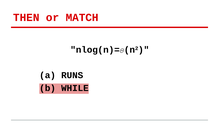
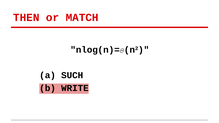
RUNS: RUNS -> SUCH (72, 75)
WHILE: WHILE -> WRITE (75, 88)
